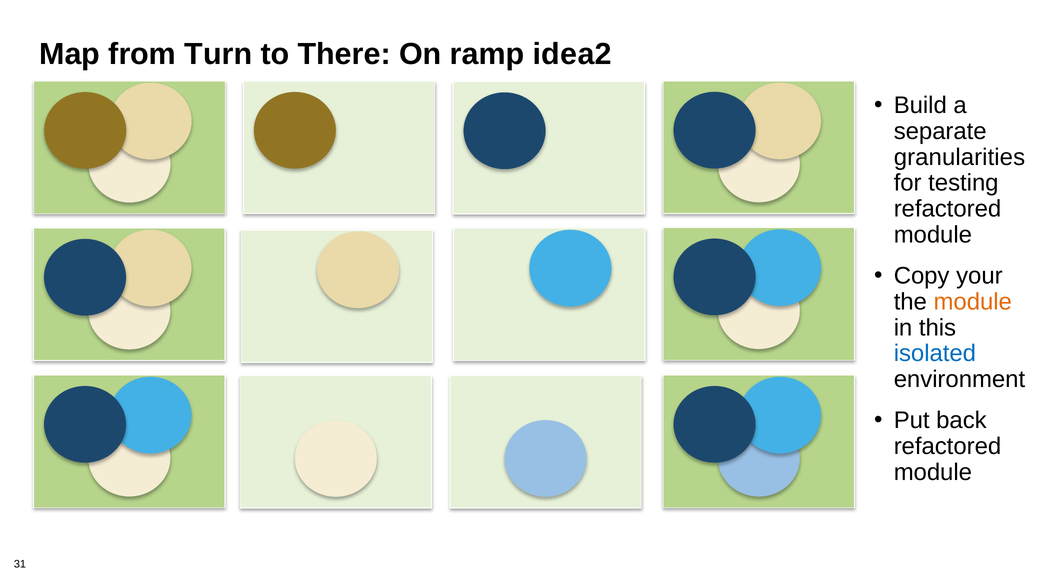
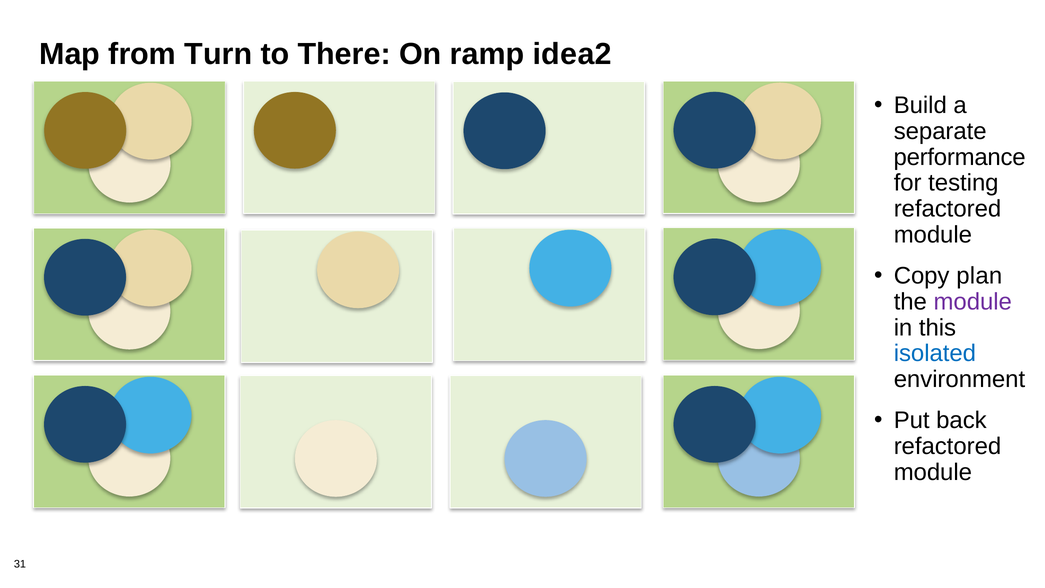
granularities: granularities -> performance (960, 157)
your: your -> plan (979, 276)
module colour: orange -> purple (973, 302)
